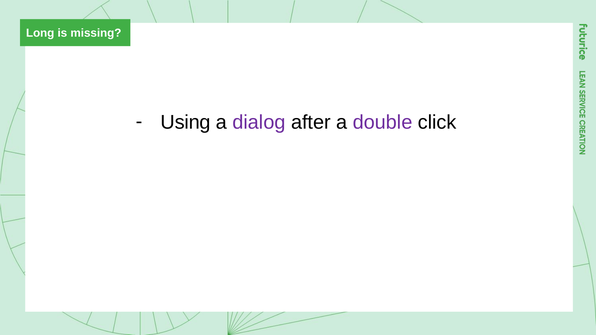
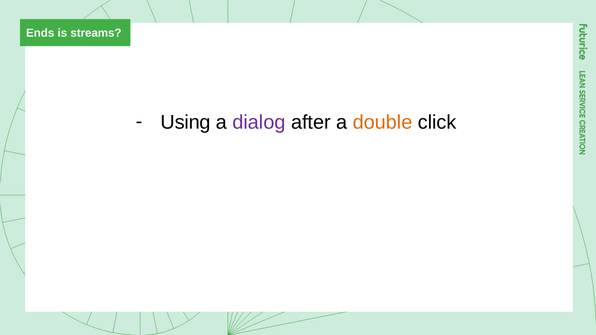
Long: Long -> Ends (40, 33)
missing: missing -> streams (96, 33)
double colour: purple -> orange (383, 122)
